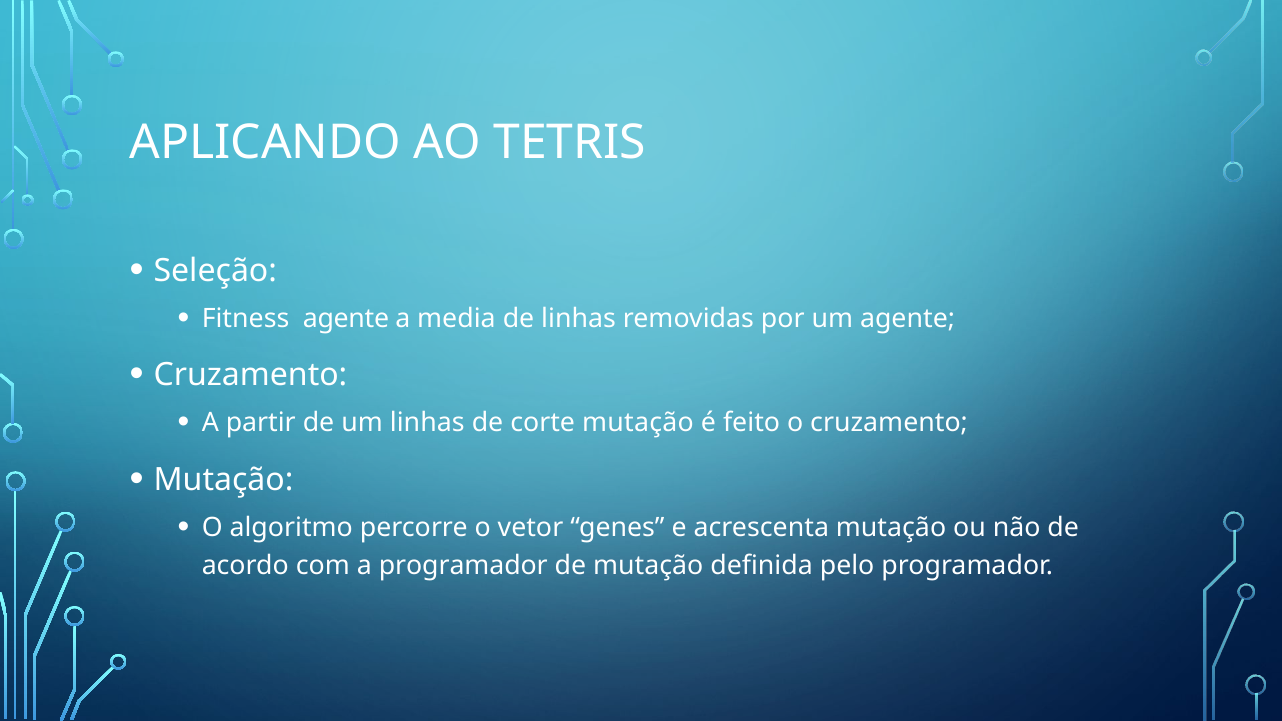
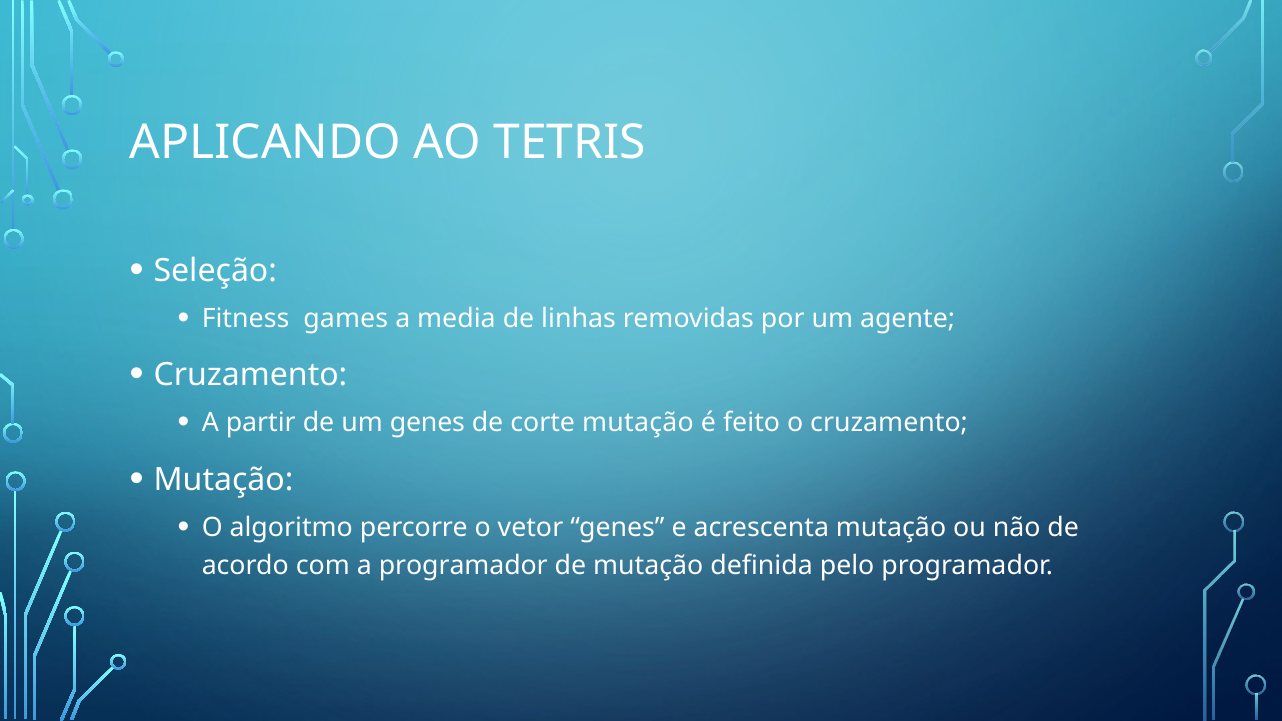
Fitness agente: agente -> games (346, 318)
um linhas: linhas -> genes (427, 423)
